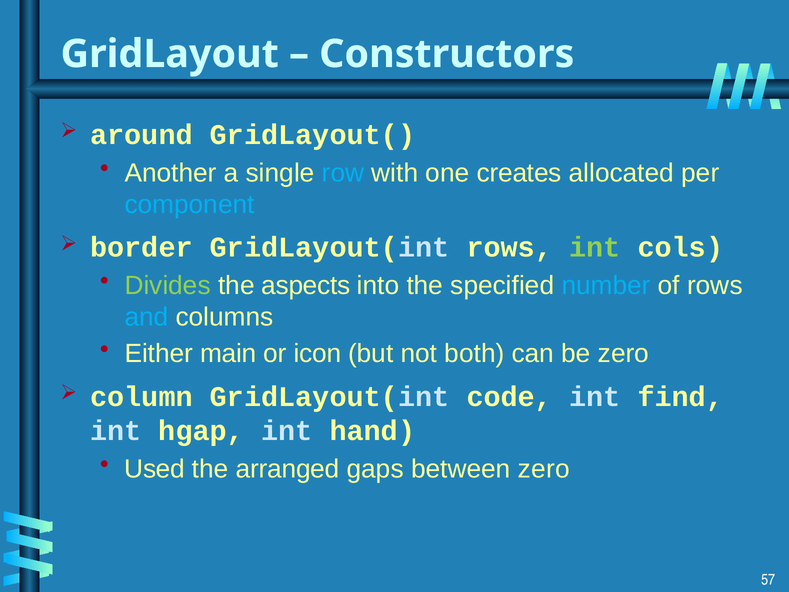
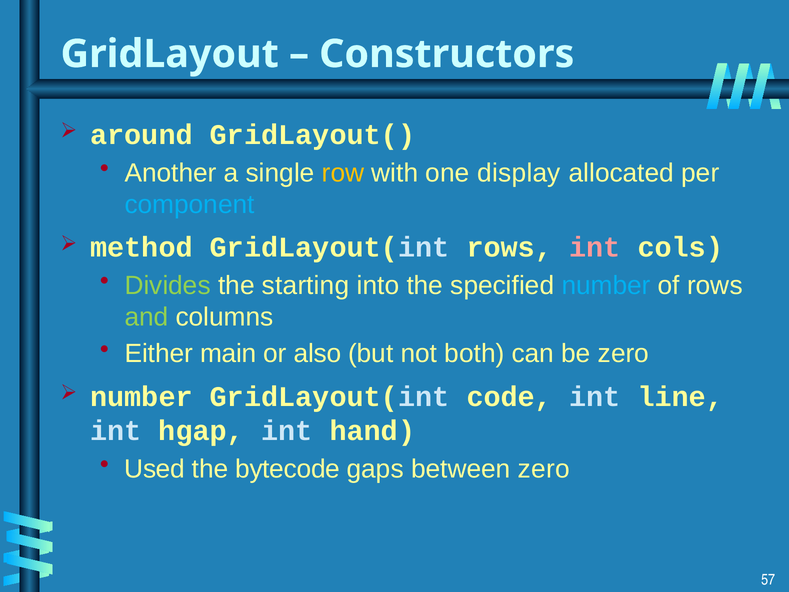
row colour: light blue -> yellow (343, 173)
creates: creates -> display (519, 173)
border: border -> method (141, 247)
int colour: light green -> pink (595, 247)
aspects: aspects -> starting (306, 285)
and colour: light blue -> light green (147, 317)
icon: icon -> also (318, 354)
column: column -> number (141, 397)
find: find -> line (680, 397)
arranged: arranged -> bytecode (288, 469)
